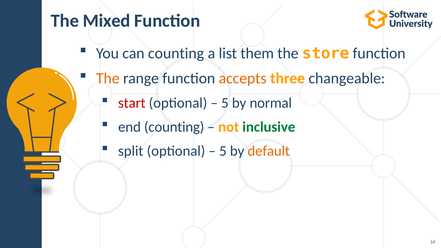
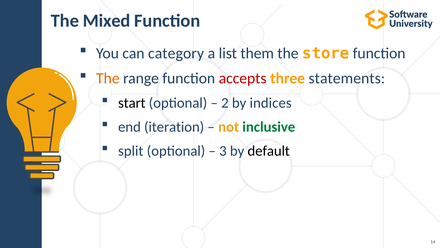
can counting: counting -> category (176, 53)
accepts colour: orange -> red (243, 78)
changeable: changeable -> statements (347, 78)
start colour: red -> black (132, 103)
5: 5 -> 2 (225, 103)
normal: normal -> indices (271, 103)
end counting: counting -> iteration (174, 127)
5: 5 -> 3 (223, 151)
default colour: orange -> black (269, 151)
